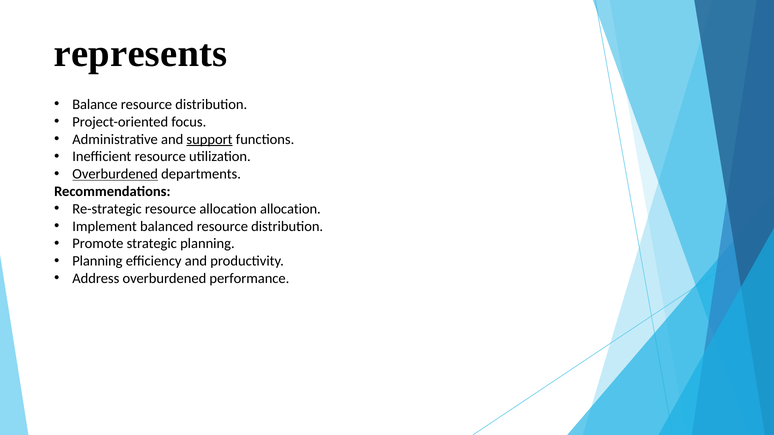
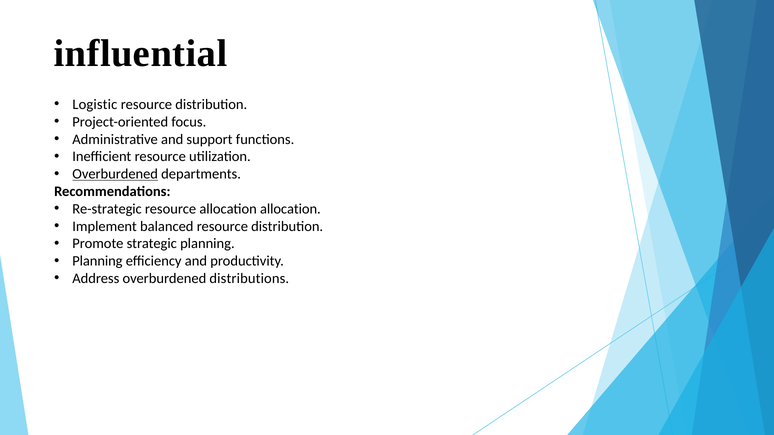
represents: represents -> influential (140, 53)
Balance: Balance -> Logistic (95, 105)
support underline: present -> none (210, 139)
performance: performance -> distributions (249, 279)
